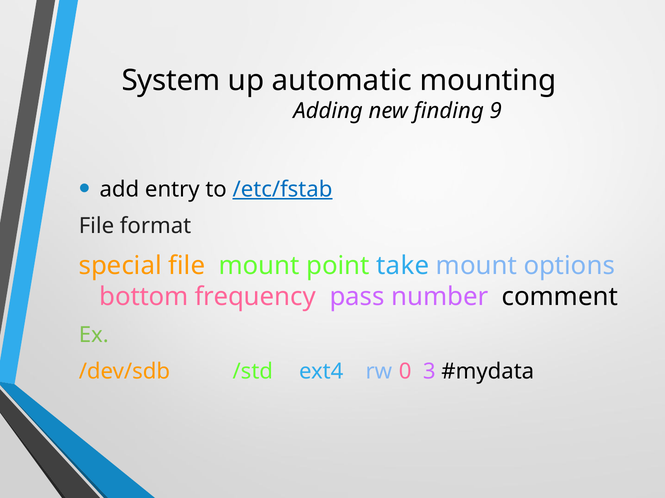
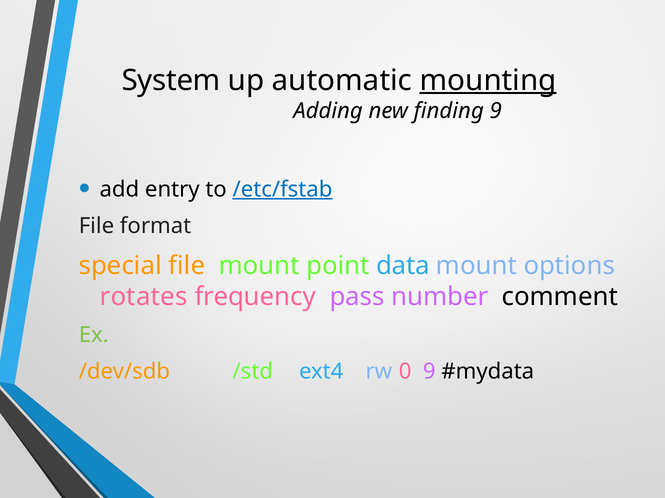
mounting underline: none -> present (488, 80)
take: take -> data (403, 266)
bottom: bottom -> rotates (144, 297)
0 3: 3 -> 9 (429, 372)
